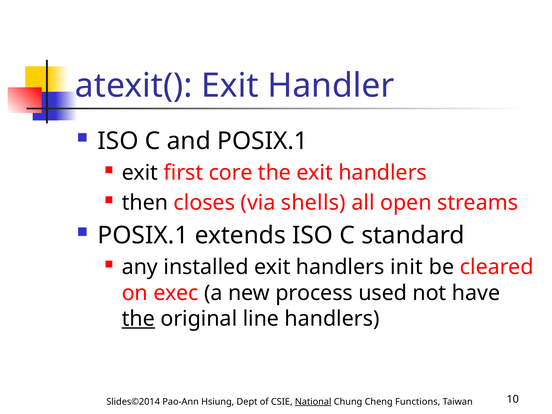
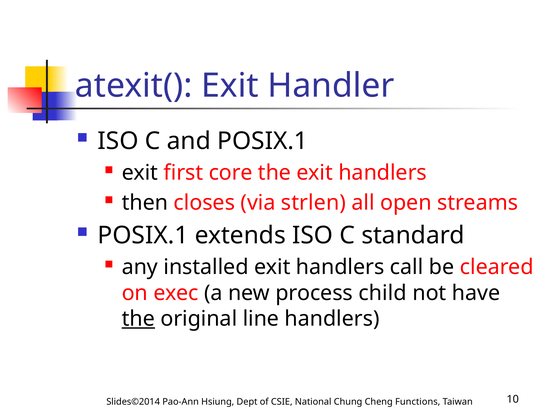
shells: shells -> strlen (313, 203)
init: init -> call (407, 267)
used: used -> child (383, 293)
National underline: present -> none (313, 402)
